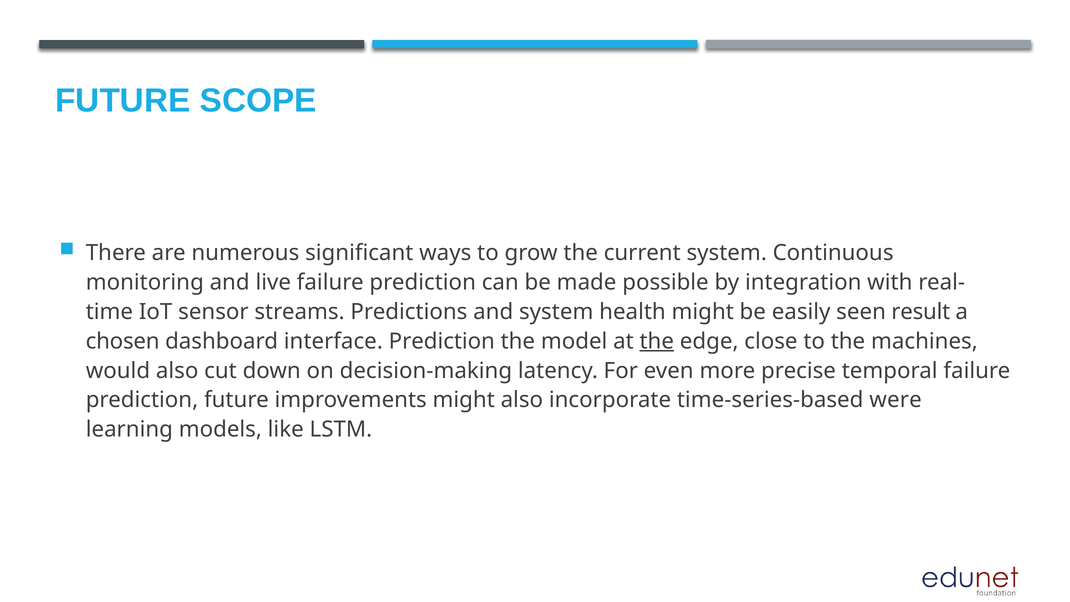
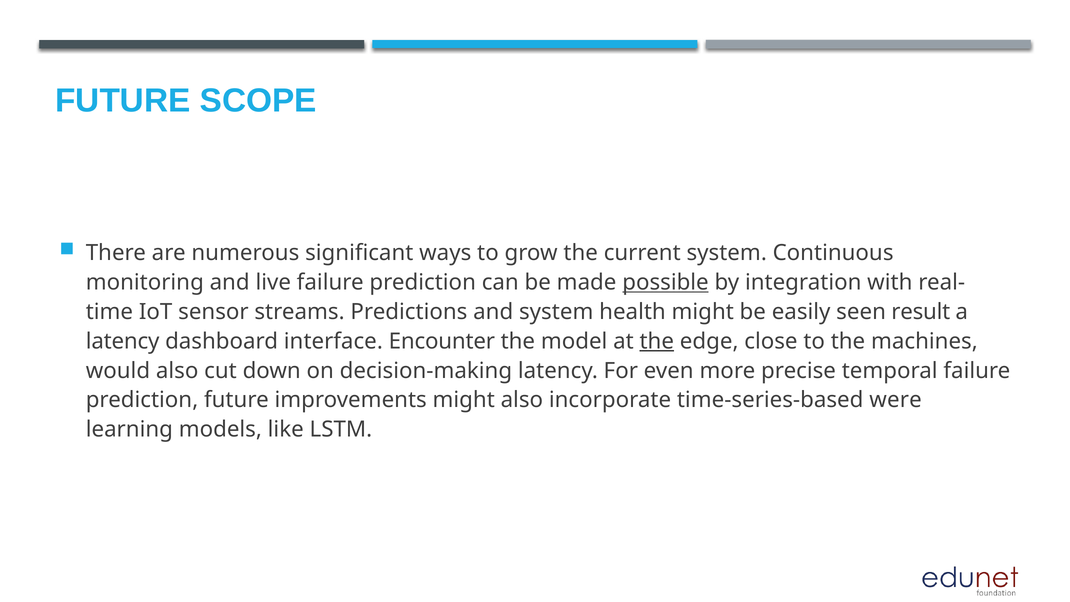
possible underline: none -> present (666, 282)
chosen: chosen -> latency (123, 341)
interface Prediction: Prediction -> Encounter (442, 341)
